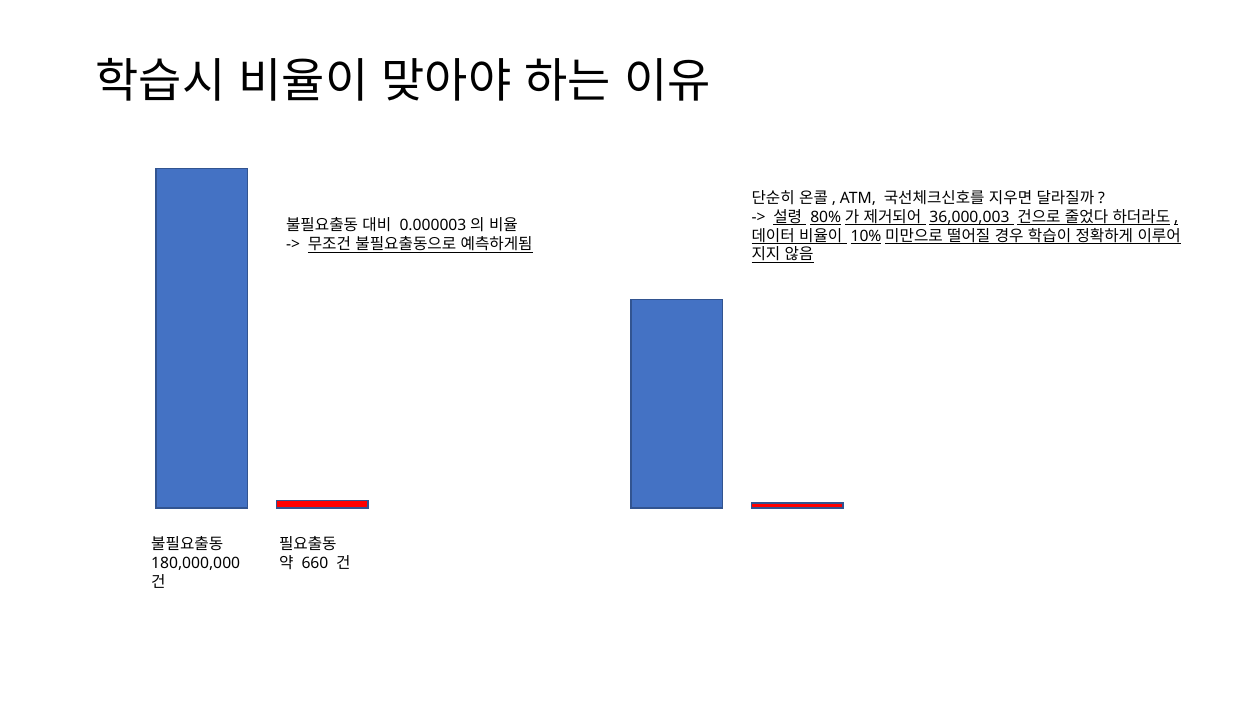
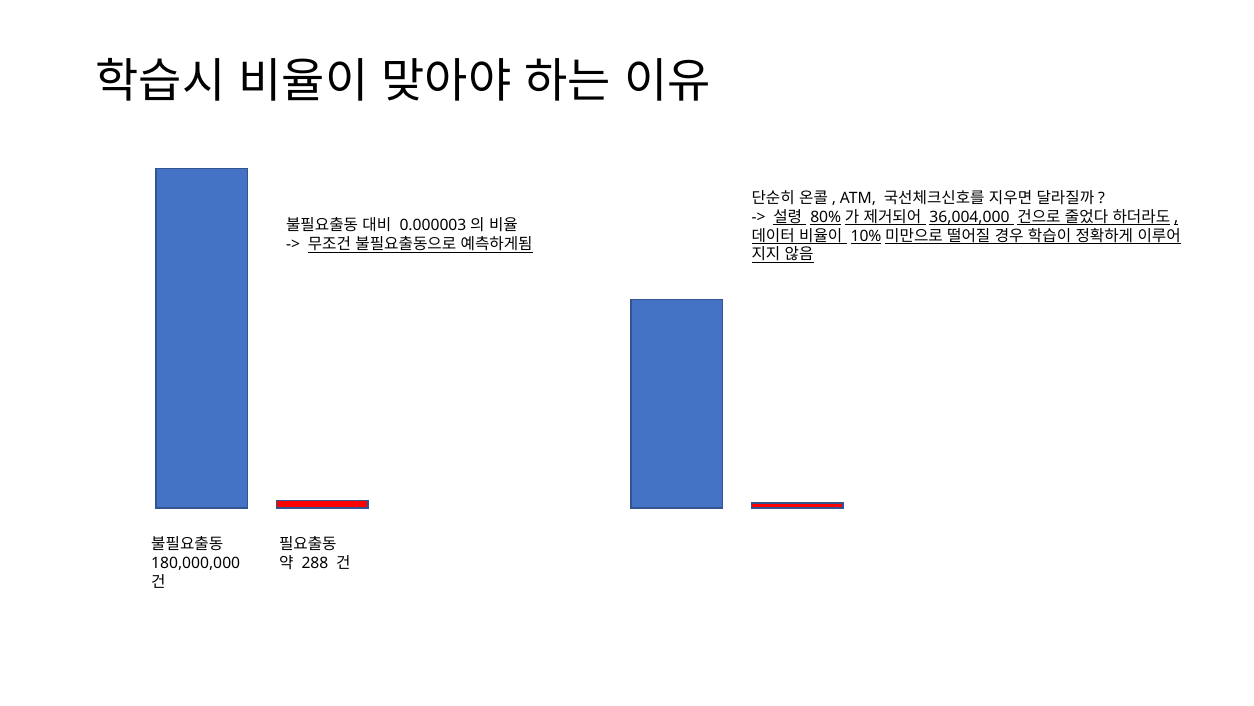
36,000,003: 36,000,003 -> 36,004,000 (970, 217)
660: 660 -> 288 (315, 563)
